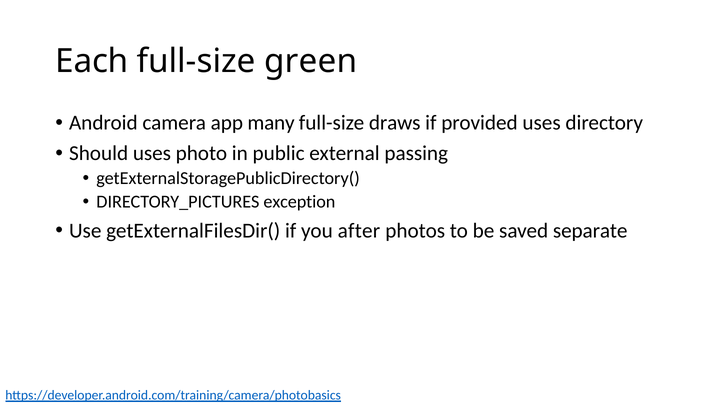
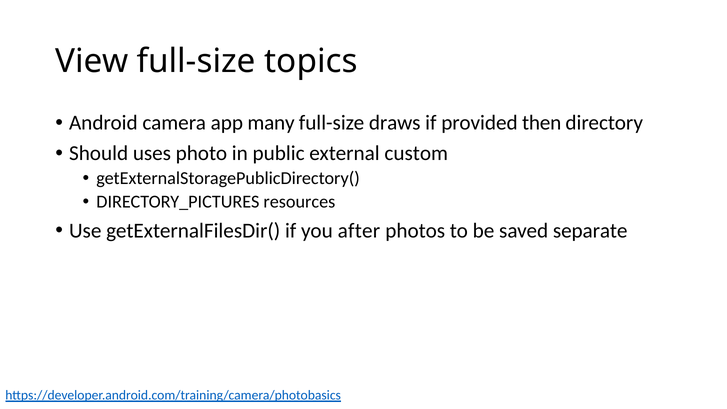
Each: Each -> View (92, 61)
green: green -> topics (311, 61)
provided uses: uses -> then (542, 123)
passing: passing -> custom (416, 153)
exception: exception -> resources (299, 202)
